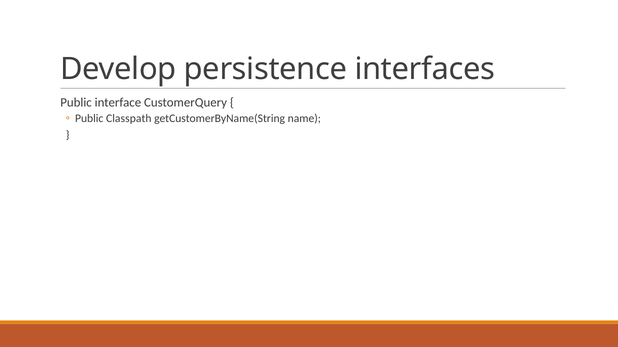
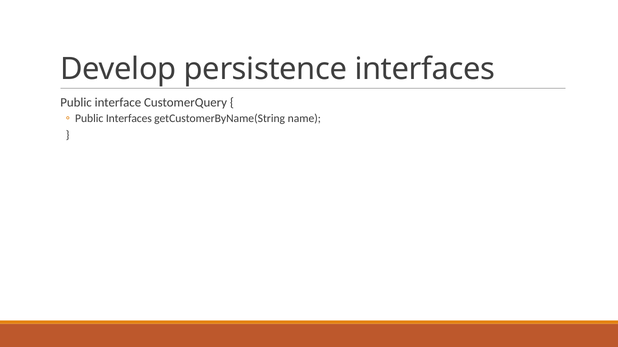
Public Classpath: Classpath -> Interfaces (129, 119)
